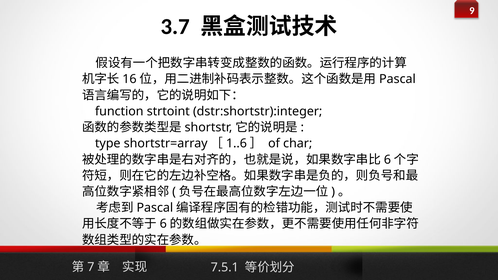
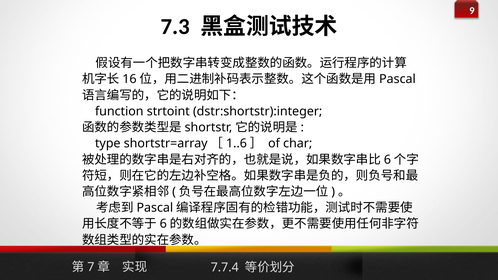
3.7: 3.7 -> 7.3 (175, 27)
7.5.1: 7.5.1 -> 7.7.4 (225, 268)
